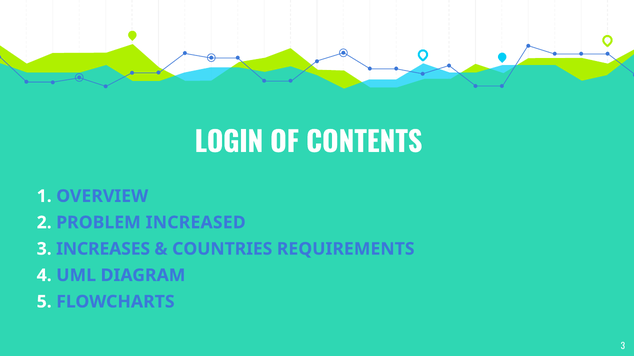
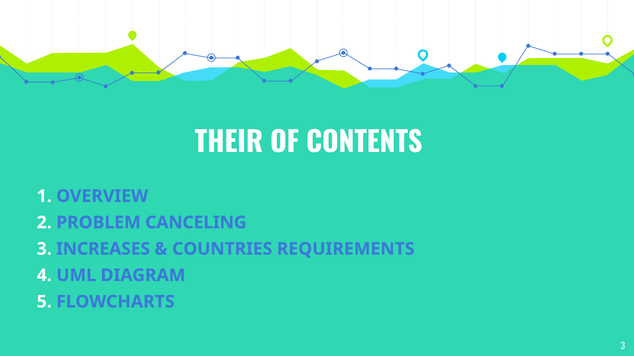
LOGIN: LOGIN -> THEIR (229, 143)
INCREASED: INCREASED -> CANCELING (196, 223)
